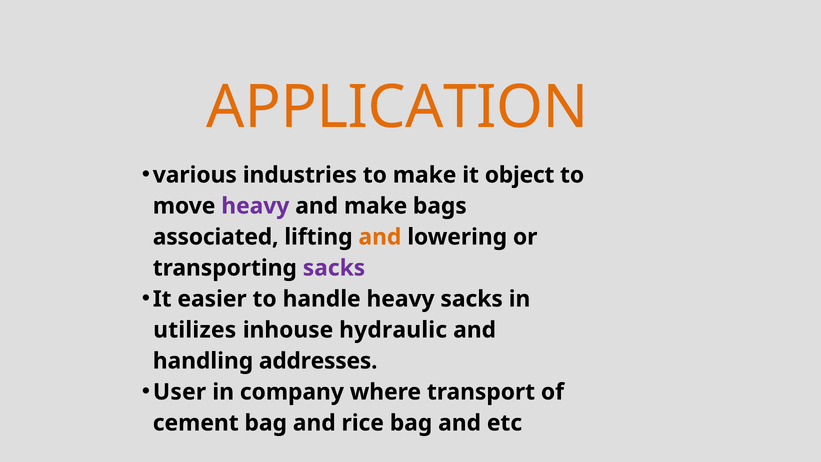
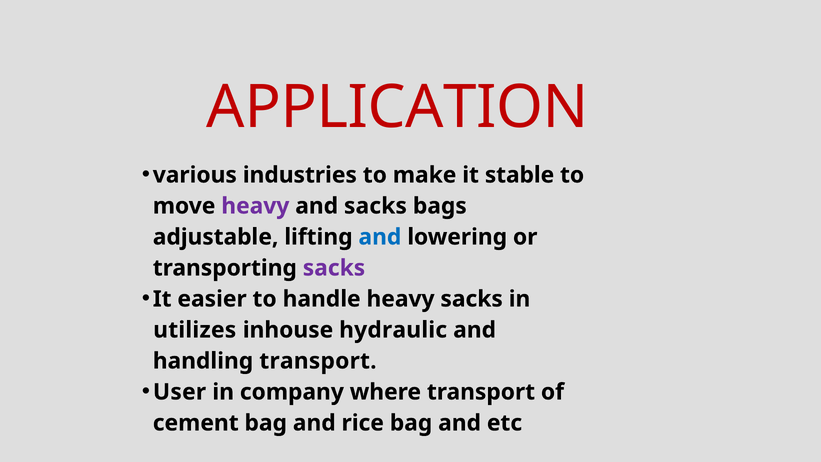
APPLICATION colour: orange -> red (398, 107)
object: object -> stable (520, 175)
and make: make -> sacks (375, 206)
associated: associated -> adjustable (216, 237)
and colour: orange -> blue (380, 237)
handling addresses: addresses -> transport (318, 361)
